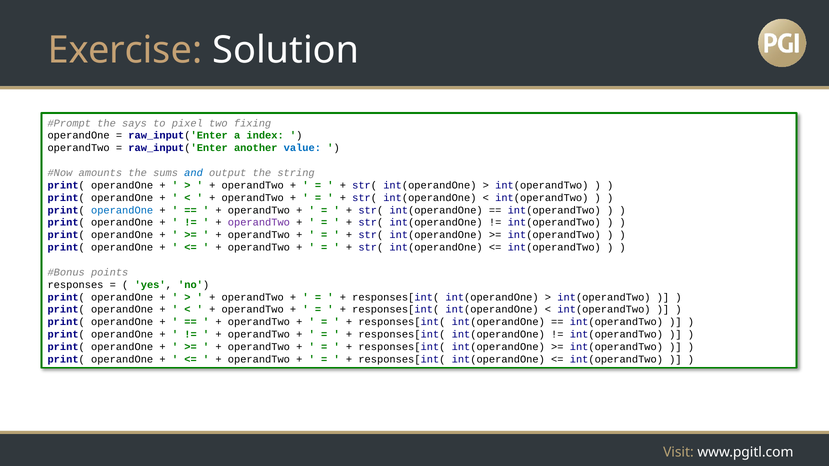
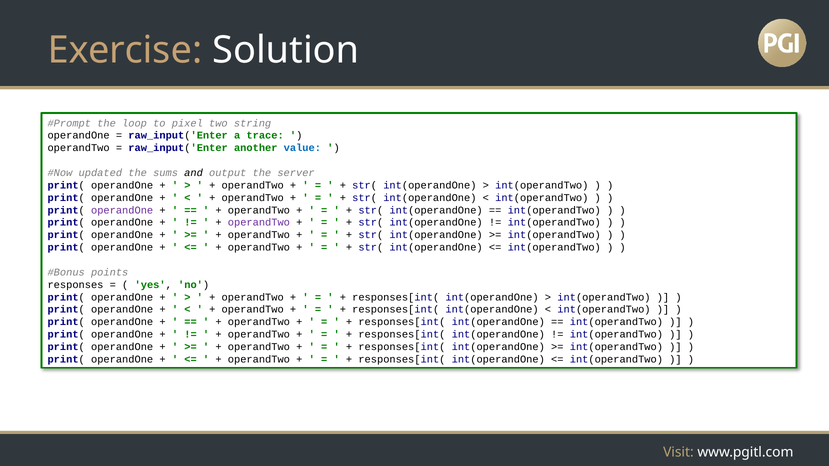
says: says -> loop (135, 123)
fixing: fixing -> string (253, 123)
index: index -> trace (265, 136)
amounts: amounts -> updated (100, 173)
and colour: blue -> black (194, 173)
string: string -> server (296, 173)
operandOne colour: blue -> purple (122, 210)
